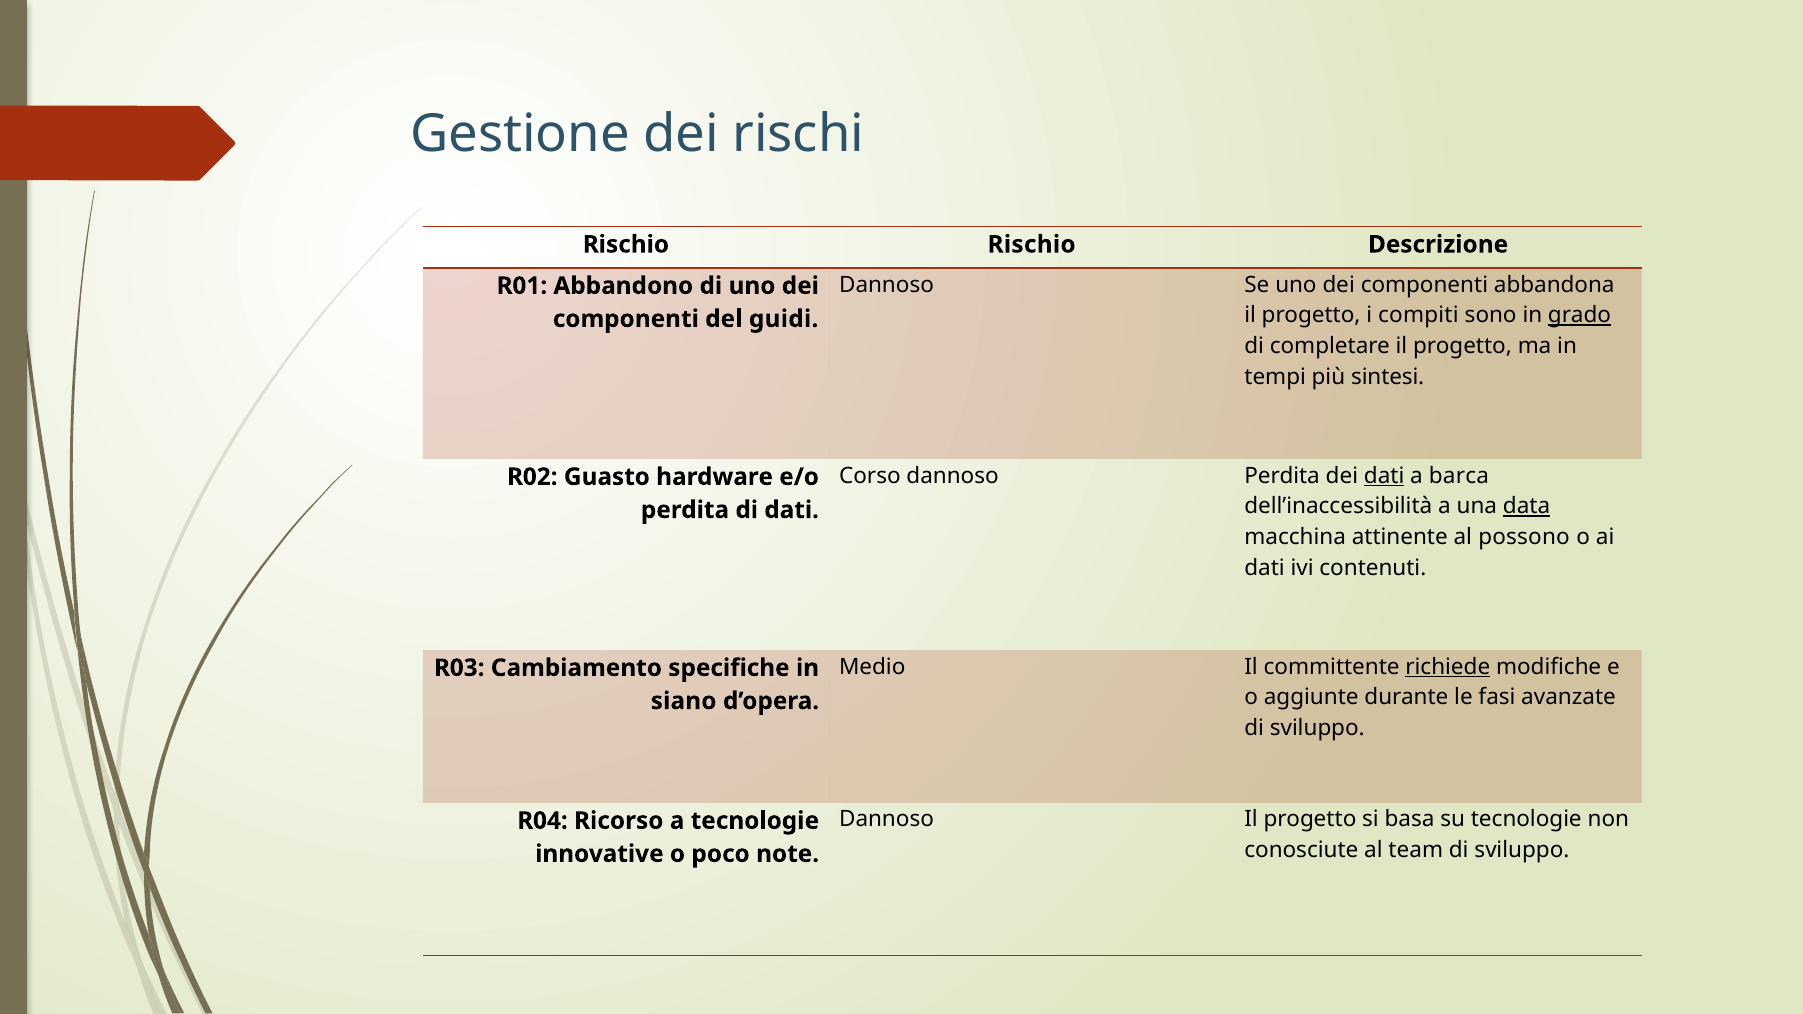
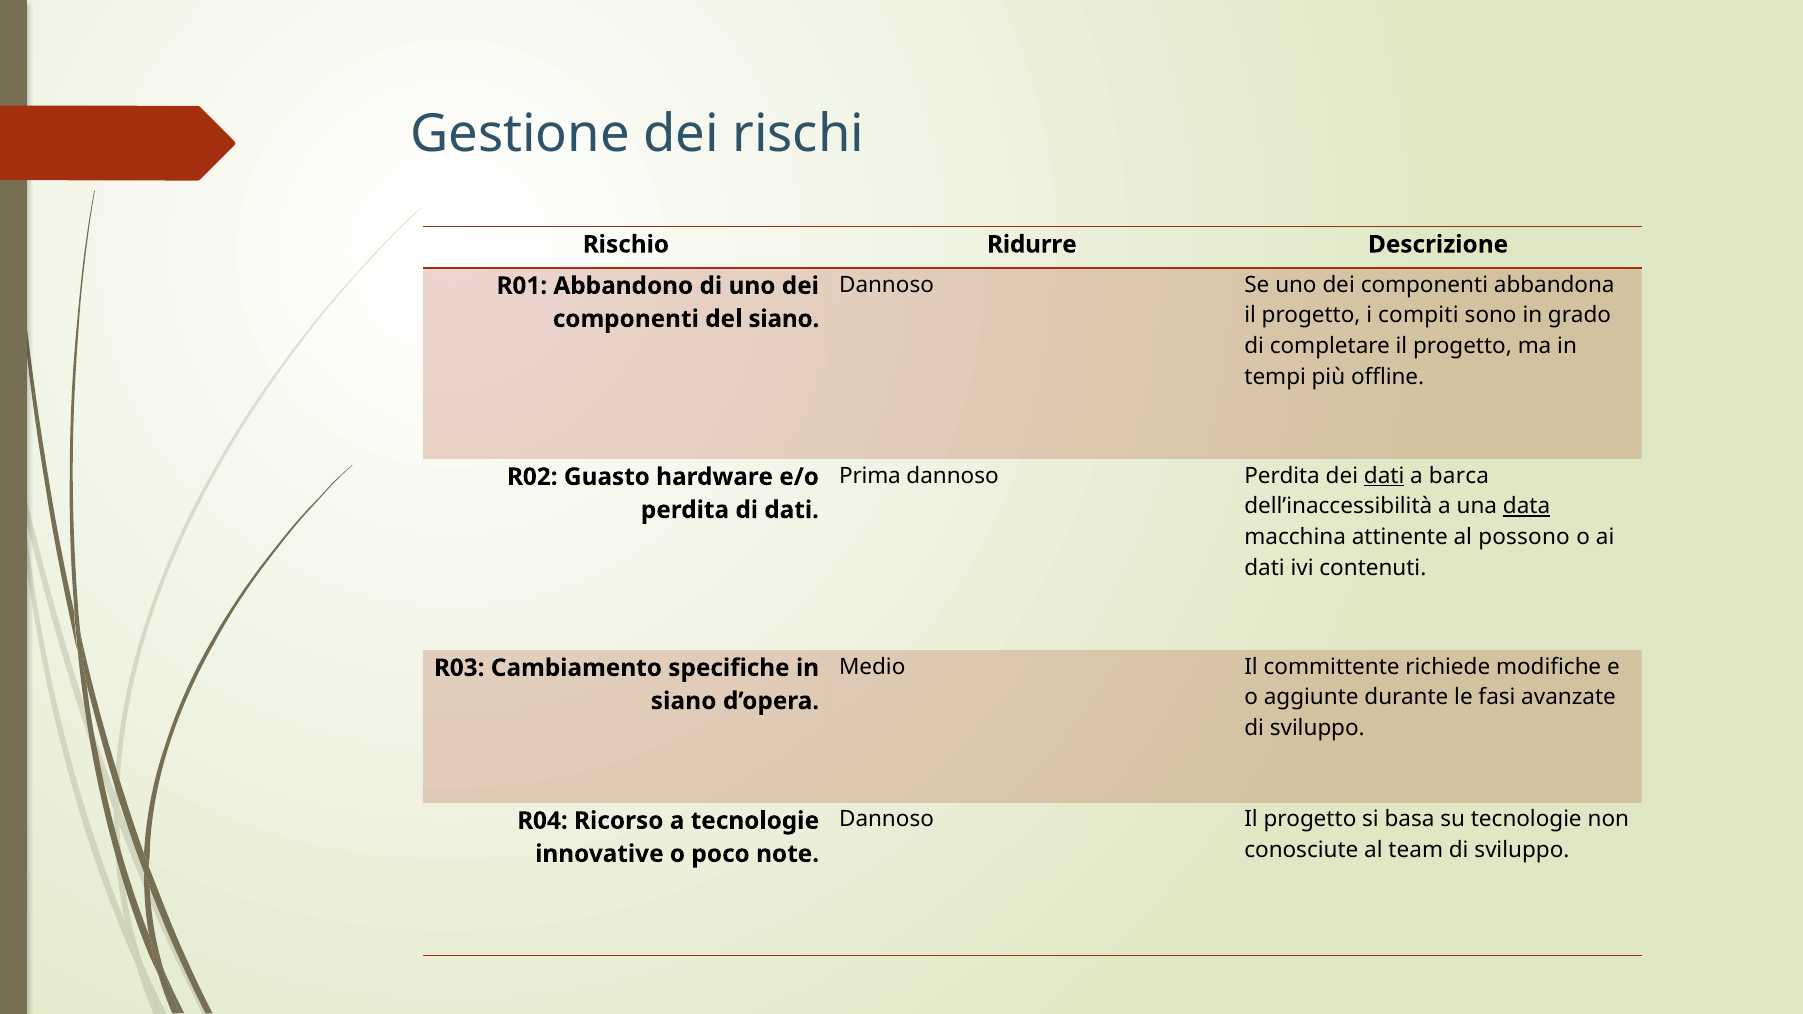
Rischio Rischio: Rischio -> Ridurre (1032, 244)
grado underline: present -> none (1579, 315)
del guidi: guidi -> siano (784, 319)
sintesi: sintesi -> offline (1388, 377)
Corso: Corso -> Prima (870, 476)
richiede underline: present -> none (1448, 667)
